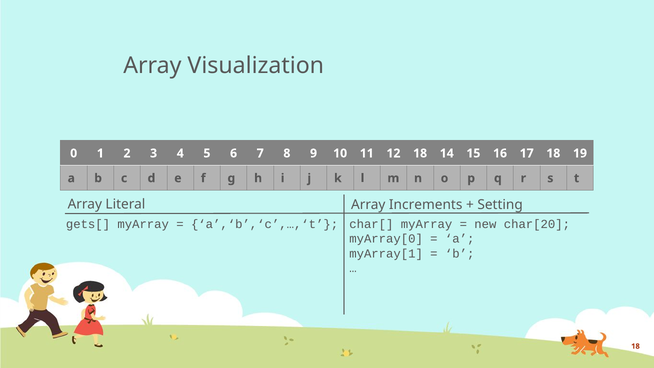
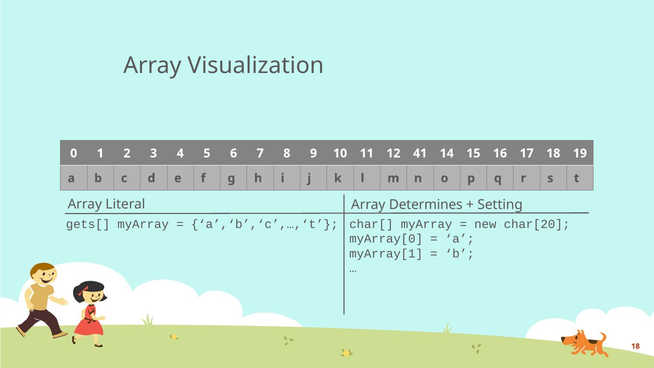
12 18: 18 -> 41 (420, 153)
Increments: Increments -> Determines (426, 204)
